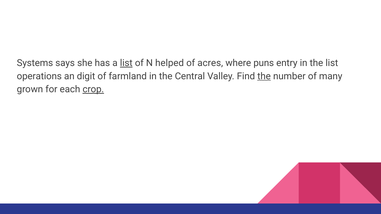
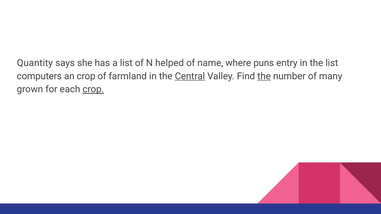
Systems: Systems -> Quantity (35, 63)
list underline: present -> none (126, 63)
acres: acres -> name (210, 63)
operations: operations -> computers (39, 76)
an digit: digit -> crop (86, 76)
Central underline: none -> present (190, 76)
